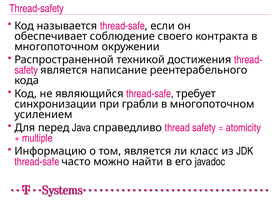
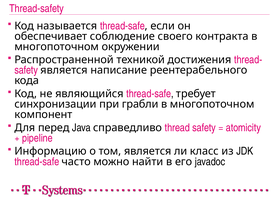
усилением: усилением -> компонент (43, 115)
multiple: multiple -> pipeline (37, 138)
